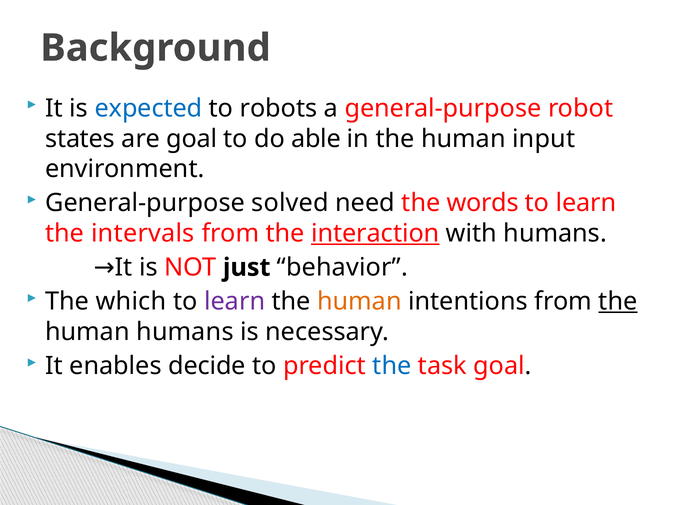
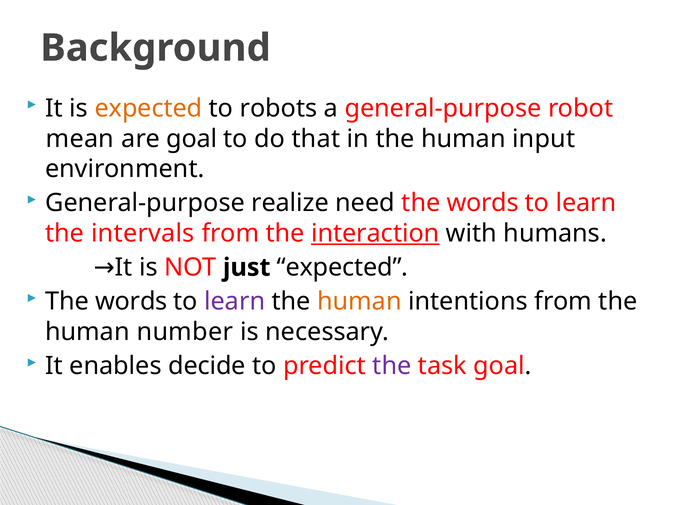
expected colour: blue -> orange (148, 108)
states: states -> mean (80, 139)
able: able -> that (316, 139)
solved: solved -> realize (290, 203)
just behavior: behavior -> expected (343, 267)
which: which -> words (131, 301)
the underline: present -> none (618, 301)
human humans: humans -> number (185, 332)
the colour: blue -> purple (392, 366)
